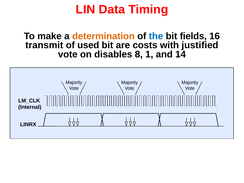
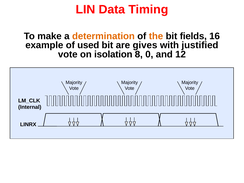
the colour: blue -> orange (156, 36)
transmit: transmit -> example (44, 45)
costs: costs -> gives (145, 45)
disables: disables -> isolation (113, 54)
1: 1 -> 0 (149, 54)
14: 14 -> 12 (181, 54)
